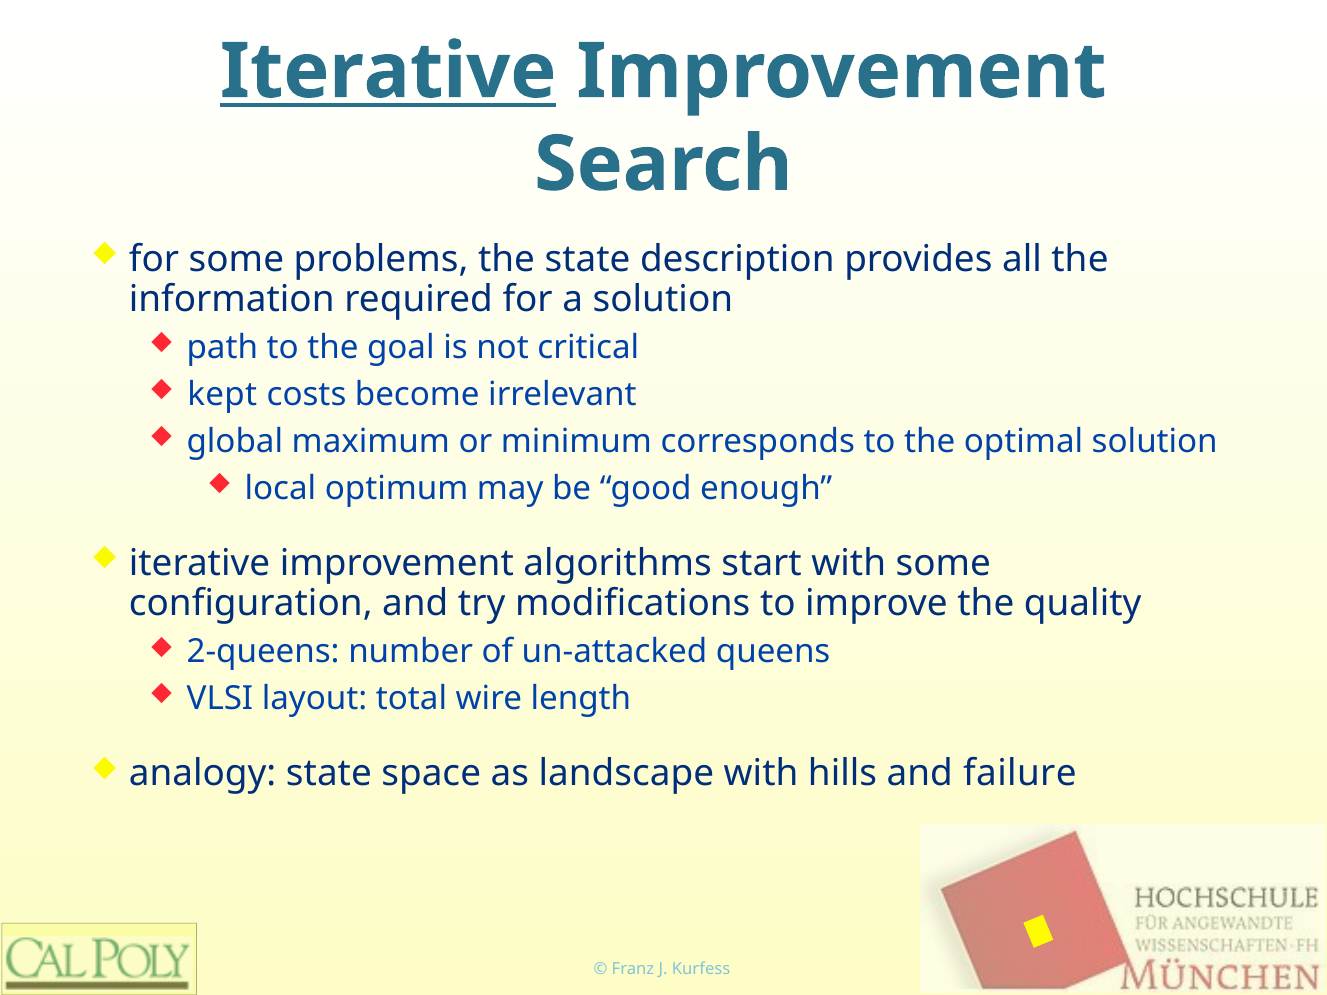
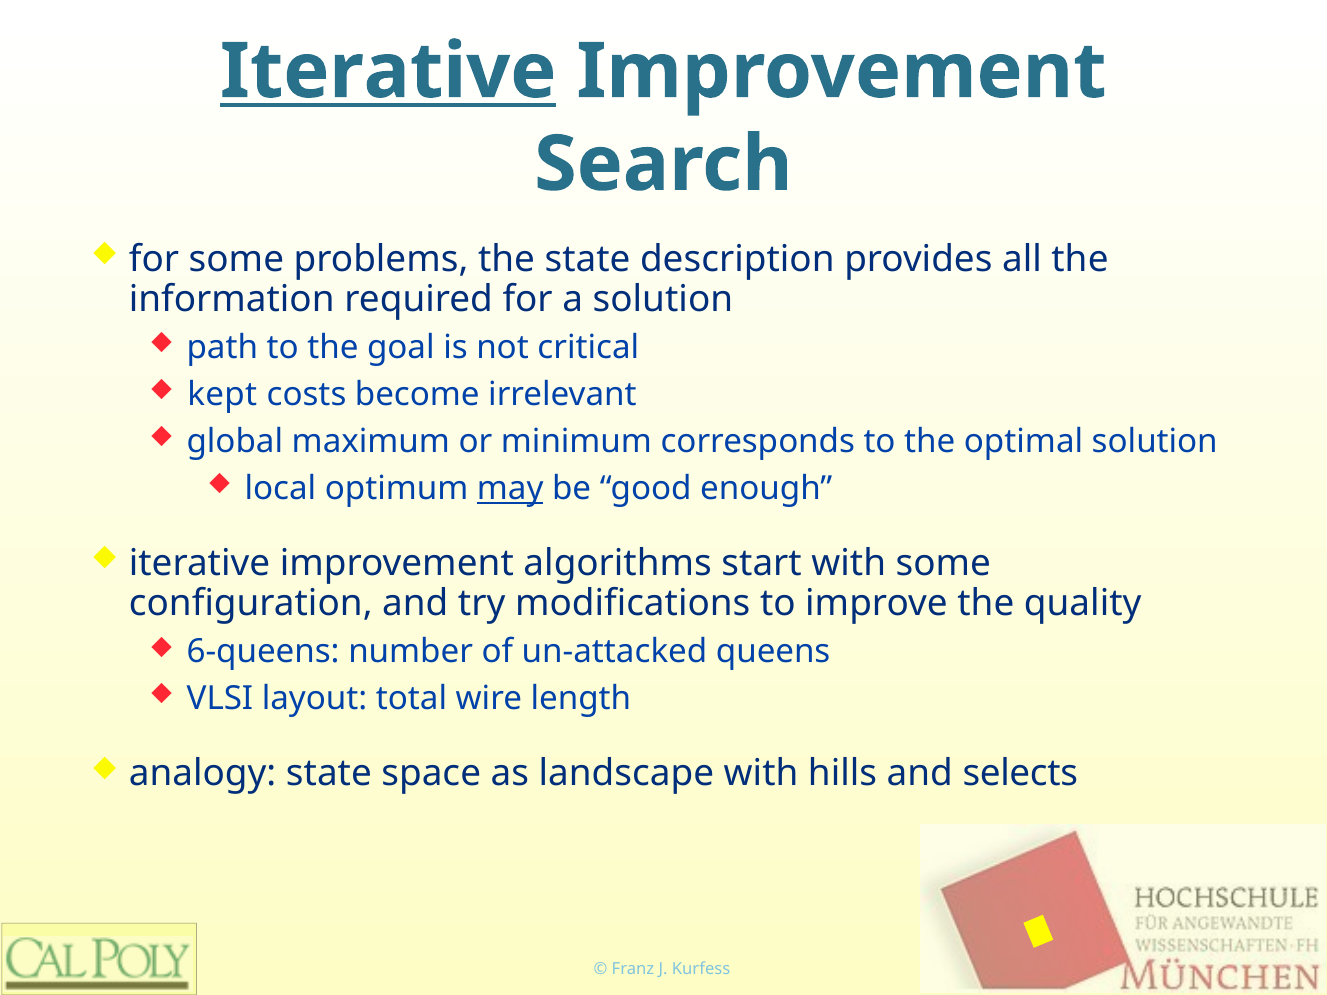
may underline: none -> present (510, 489)
2-queens: 2-queens -> 6-queens (263, 652)
failure: failure -> selects (1020, 774)
